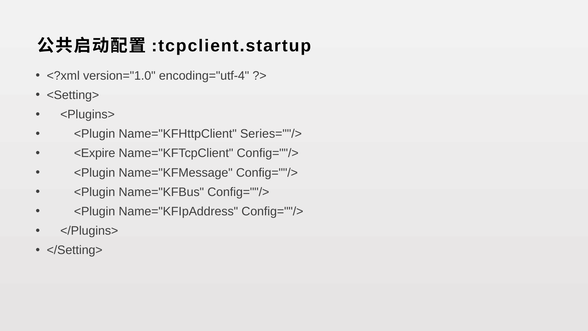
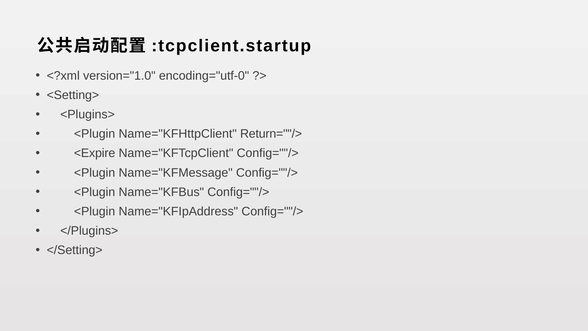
encoding="utf-4: encoding="utf-4 -> encoding="utf-0 (204, 76)
Series=""/>: Series=""/> -> Return=""/> (271, 134)
